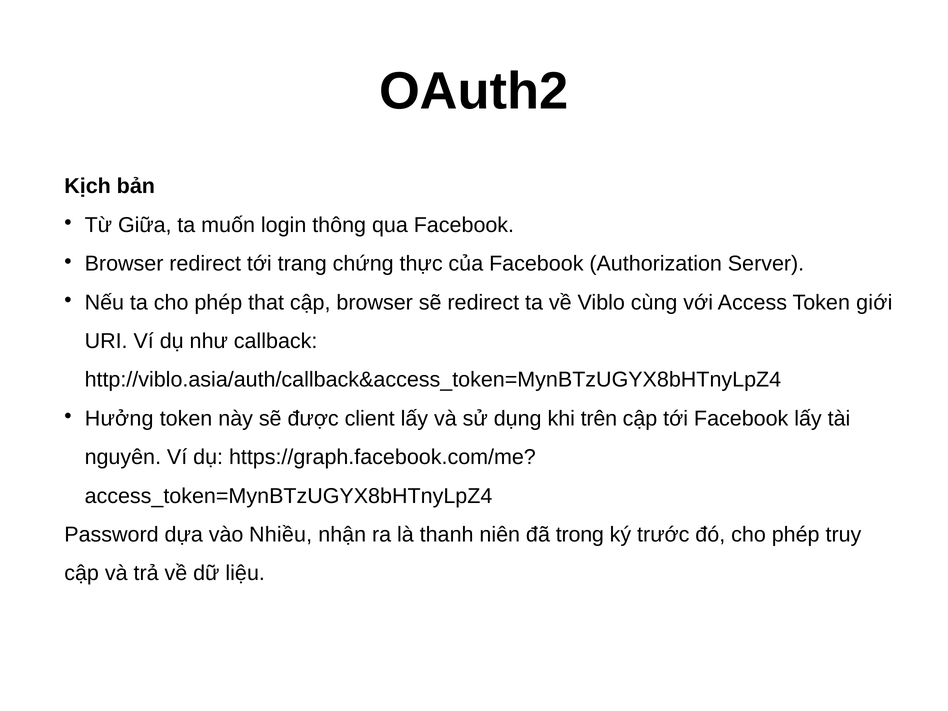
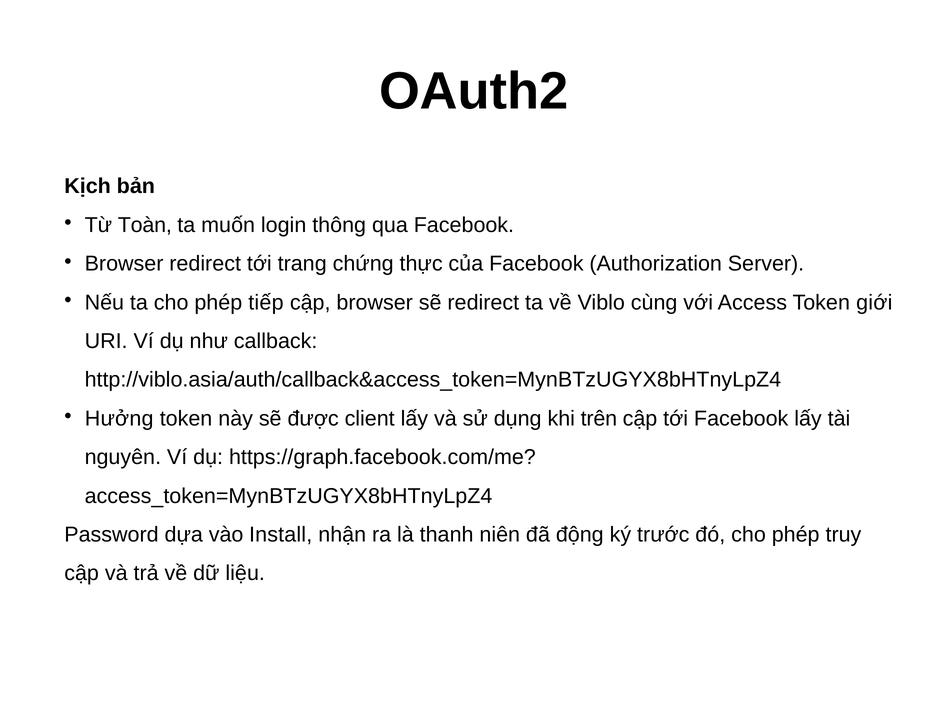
Giữa: Giữa -> Toàn (145, 225)
that: that -> tiếp (266, 302)
Nhiều: Nhiều -> Install (281, 535)
trong: trong -> động (580, 535)
